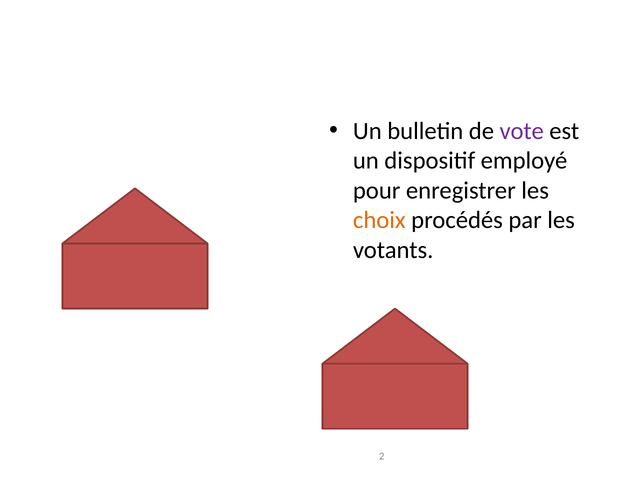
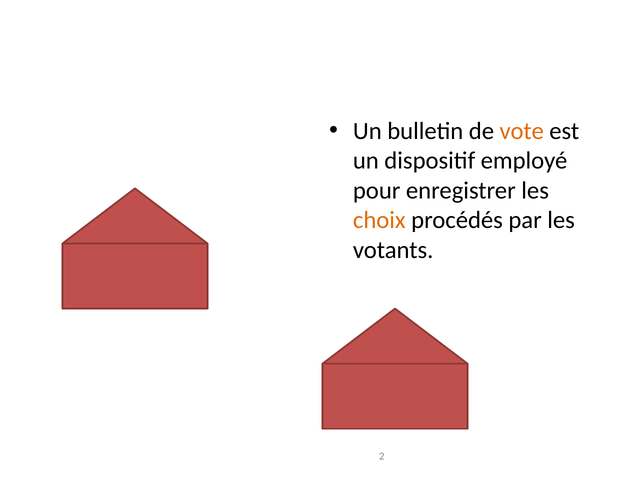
vote colour: purple -> orange (522, 131)
